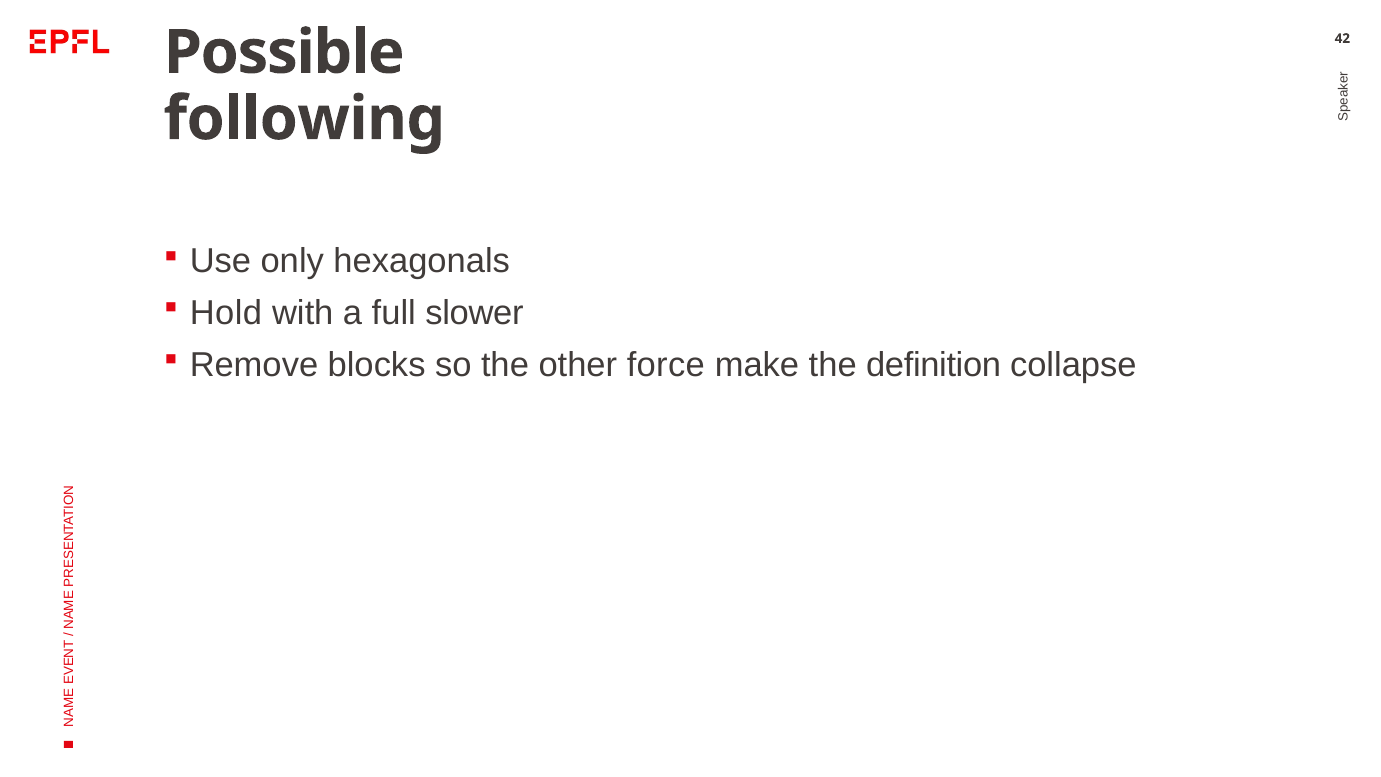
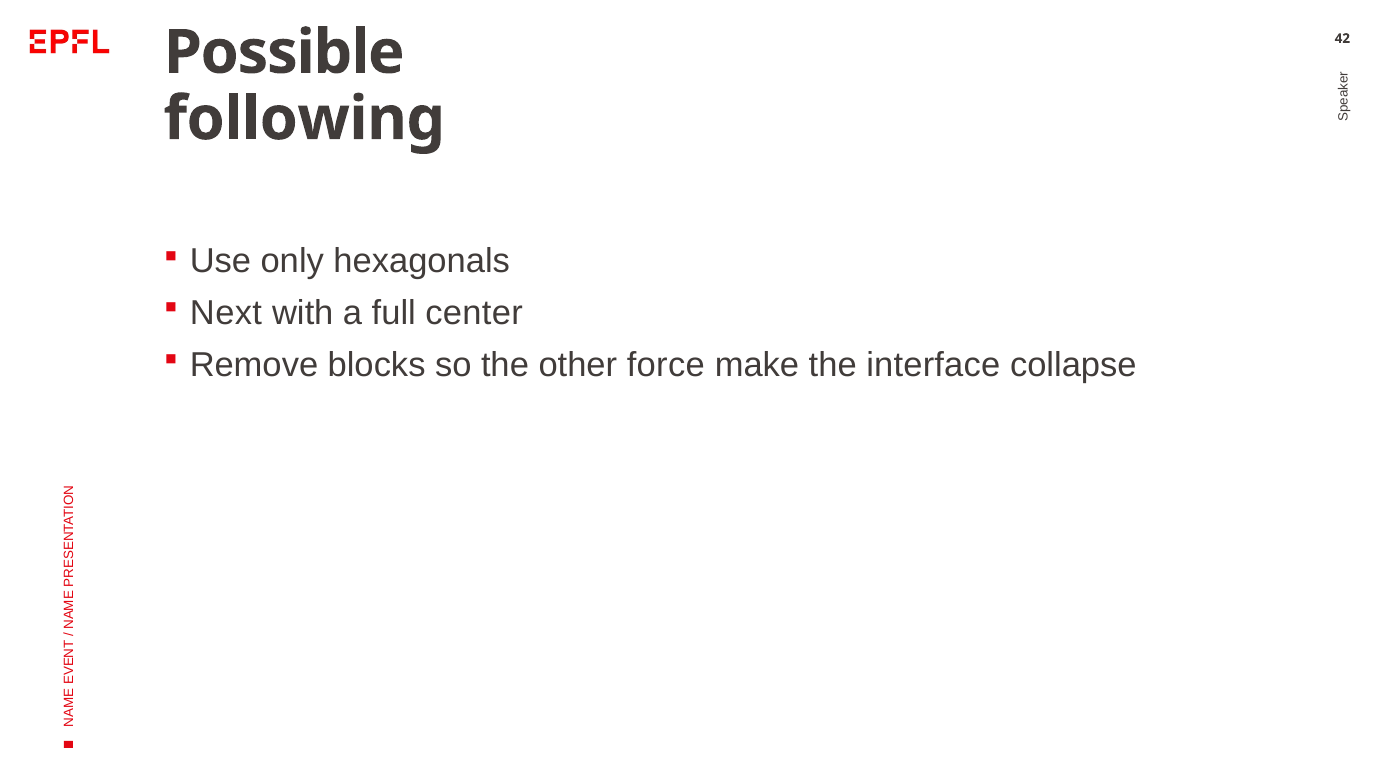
Hold: Hold -> Next (226, 313)
slower: slower -> center (474, 313)
definition: definition -> interface (933, 365)
